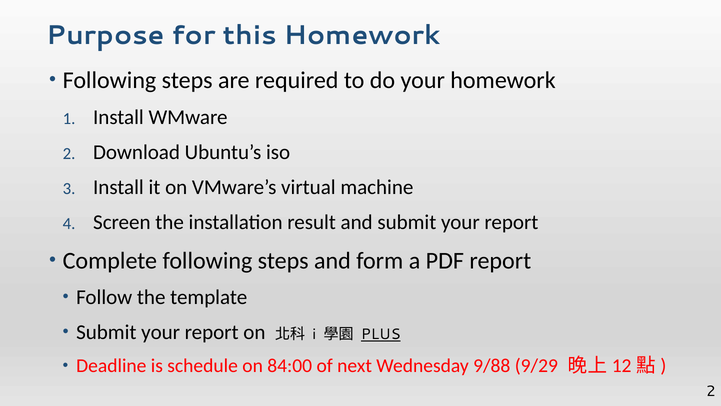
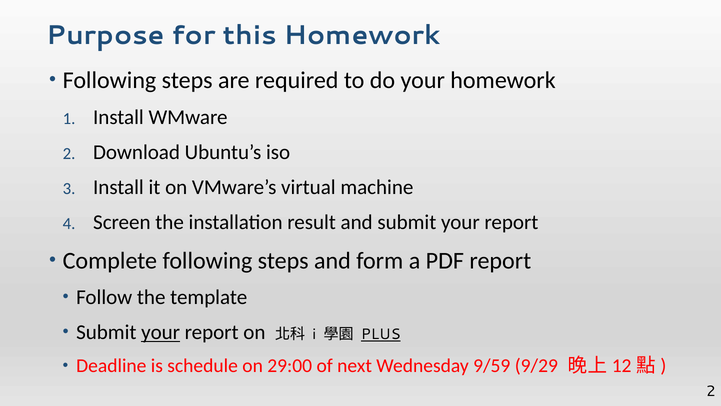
your underline: none -> present (161, 332)
84:00: 84:00 -> 29:00 (290, 366)
9/88: 9/88 -> 9/59 (492, 366)
